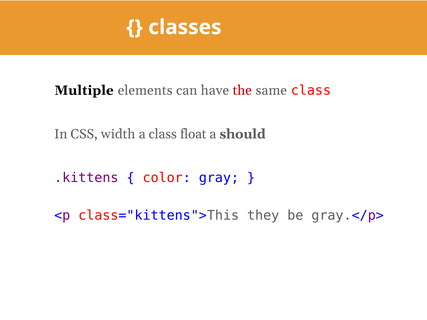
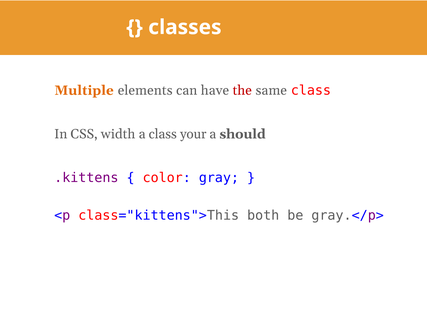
Multiple colour: black -> orange (84, 90)
float: float -> your (193, 134)
they: they -> both (263, 216)
